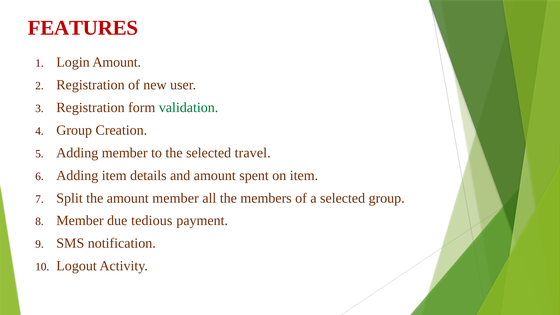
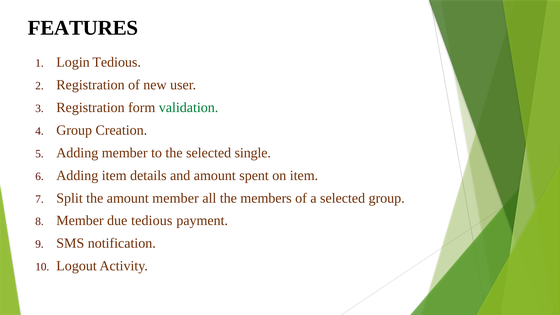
FEATURES colour: red -> black (83, 28)
Login Amount: Amount -> Tedious (117, 62)
travel: travel -> single (253, 153)
